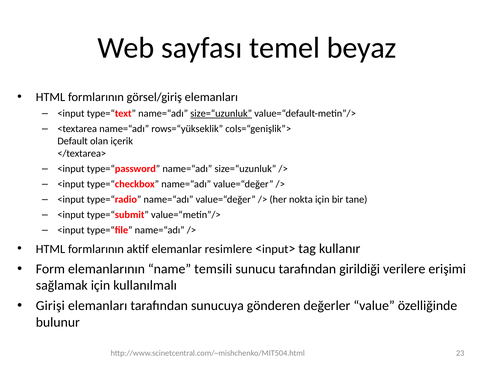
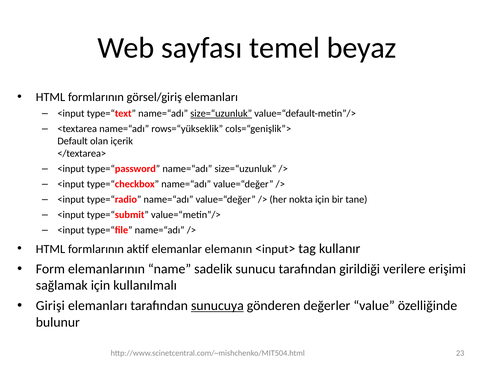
resimlere: resimlere -> elemanın (228, 249)
temsili: temsili -> sadelik (213, 269)
sunucuya underline: none -> present (217, 306)
